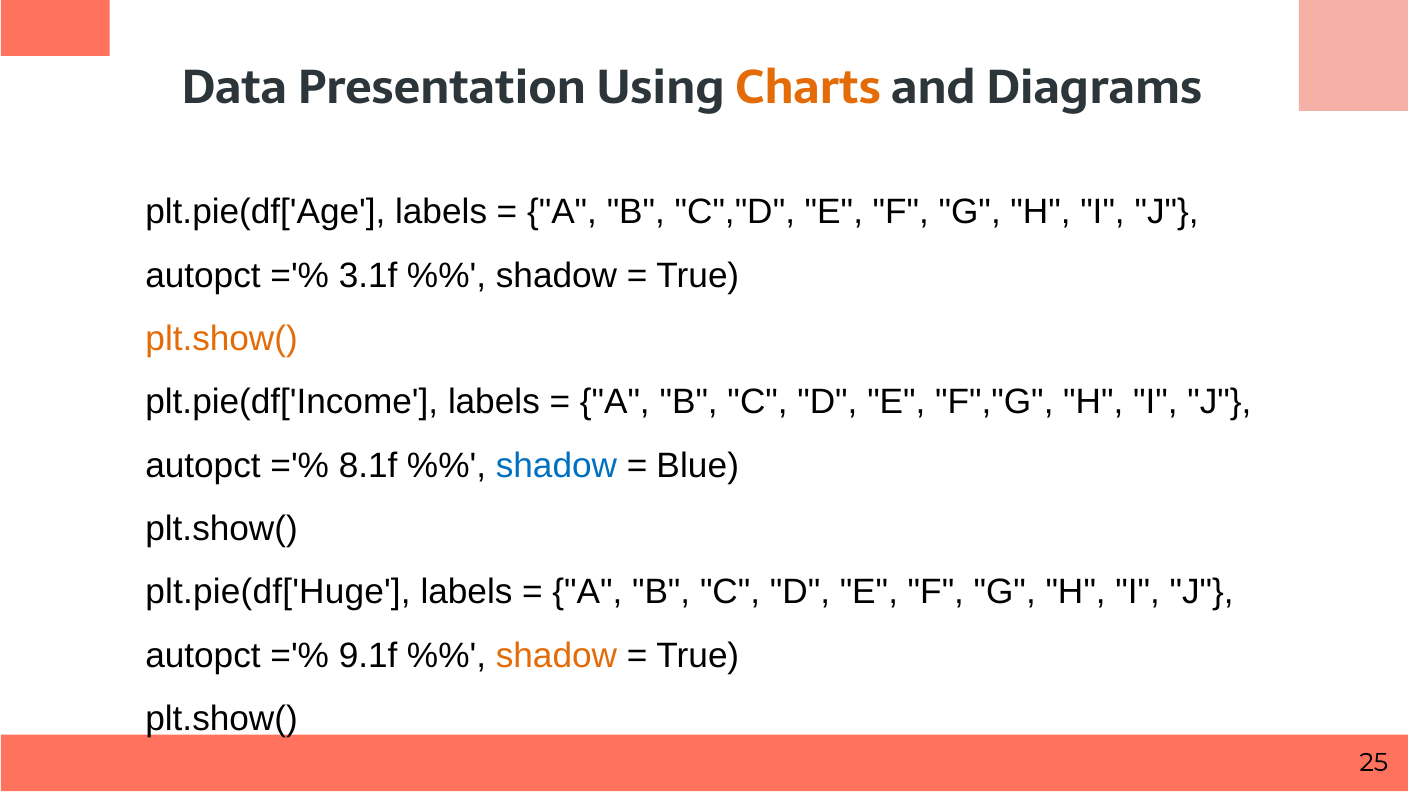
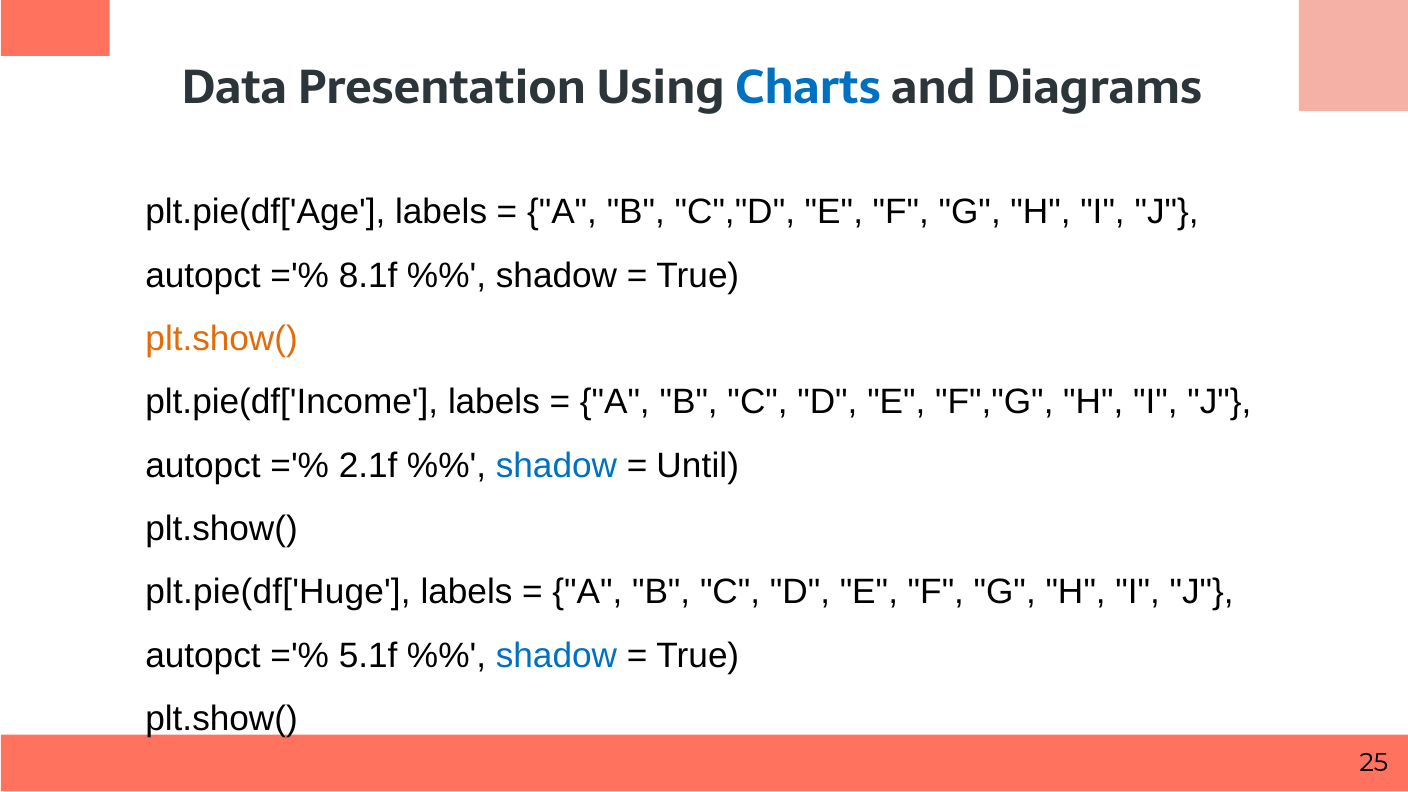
Charts colour: orange -> blue (808, 88)
3.1f: 3.1f -> 8.1f (368, 275)
8.1f: 8.1f -> 2.1f (368, 466)
Blue: Blue -> Until (698, 466)
9.1f: 9.1f -> 5.1f (368, 656)
shadow colour: orange -> blue (556, 656)
